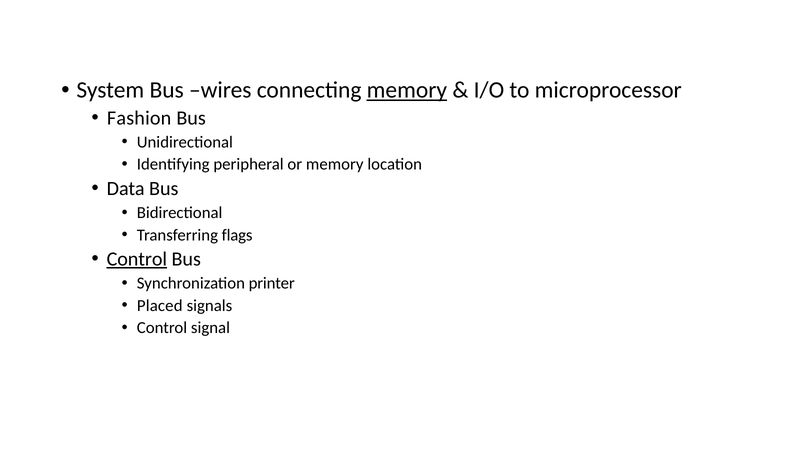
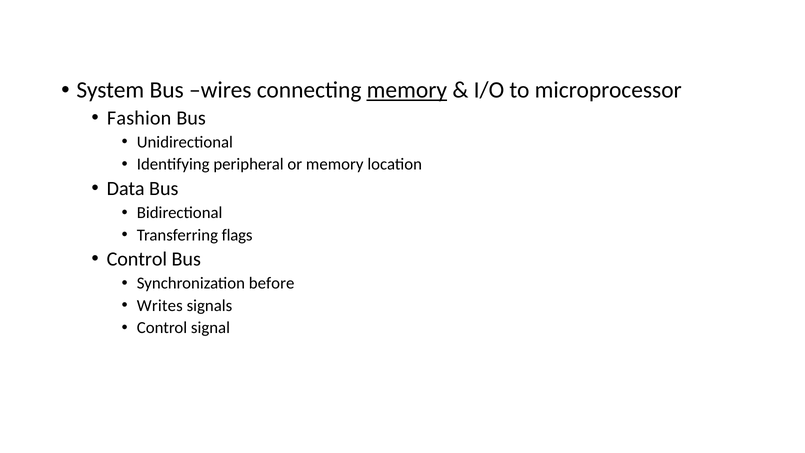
Control underline: present -> none (137, 259)
printer: printer -> before (272, 283)
Placed: Placed -> Writes (160, 305)
